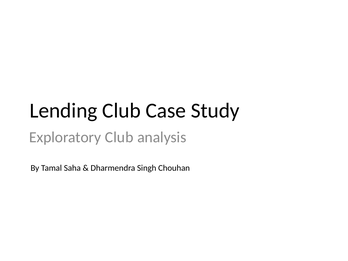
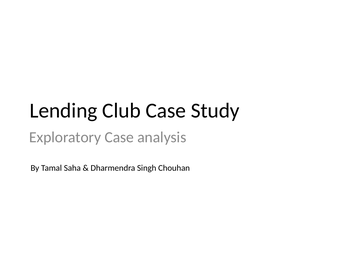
Exploratory Club: Club -> Case (119, 137)
